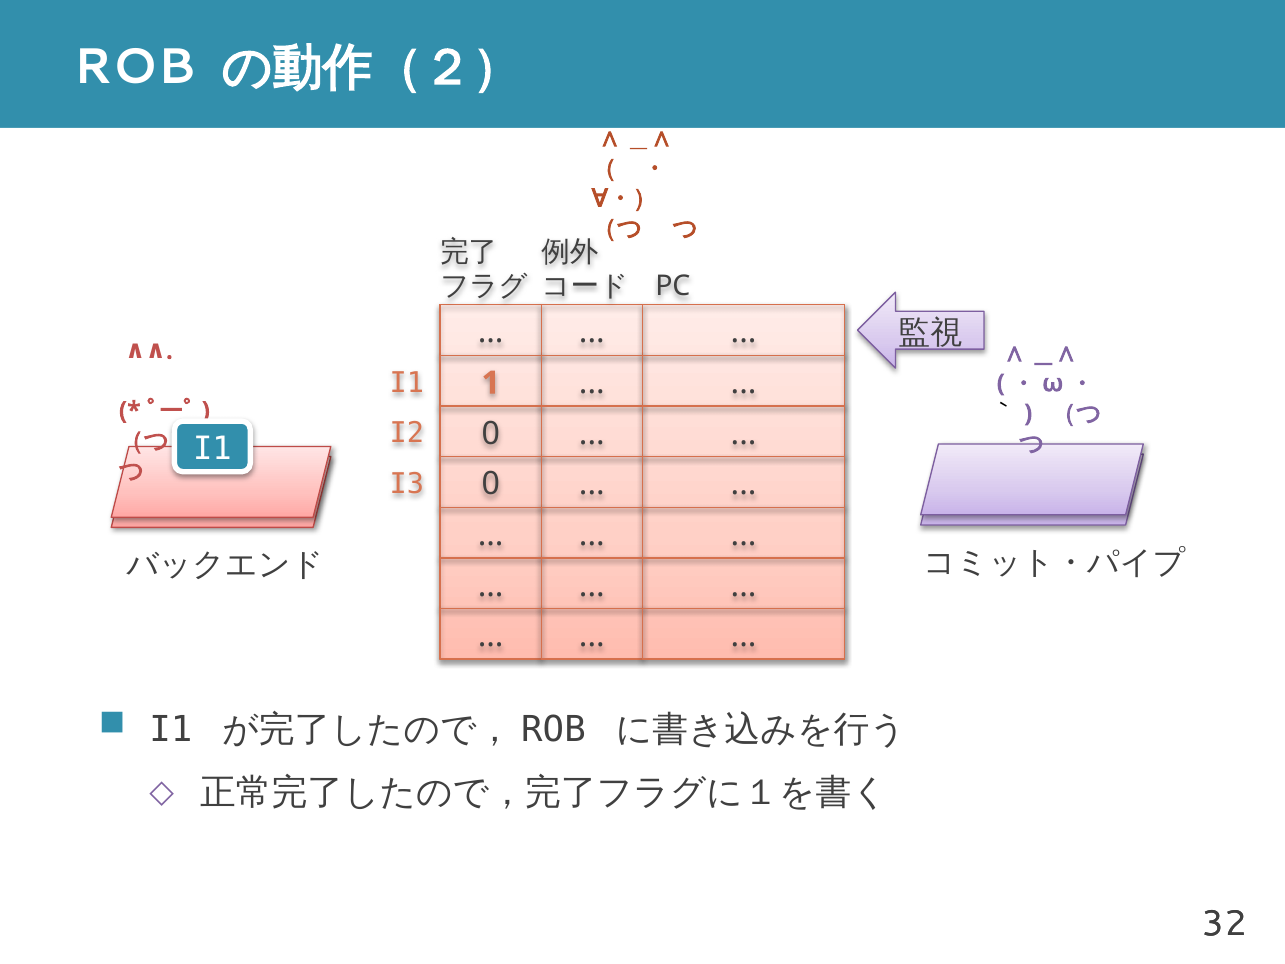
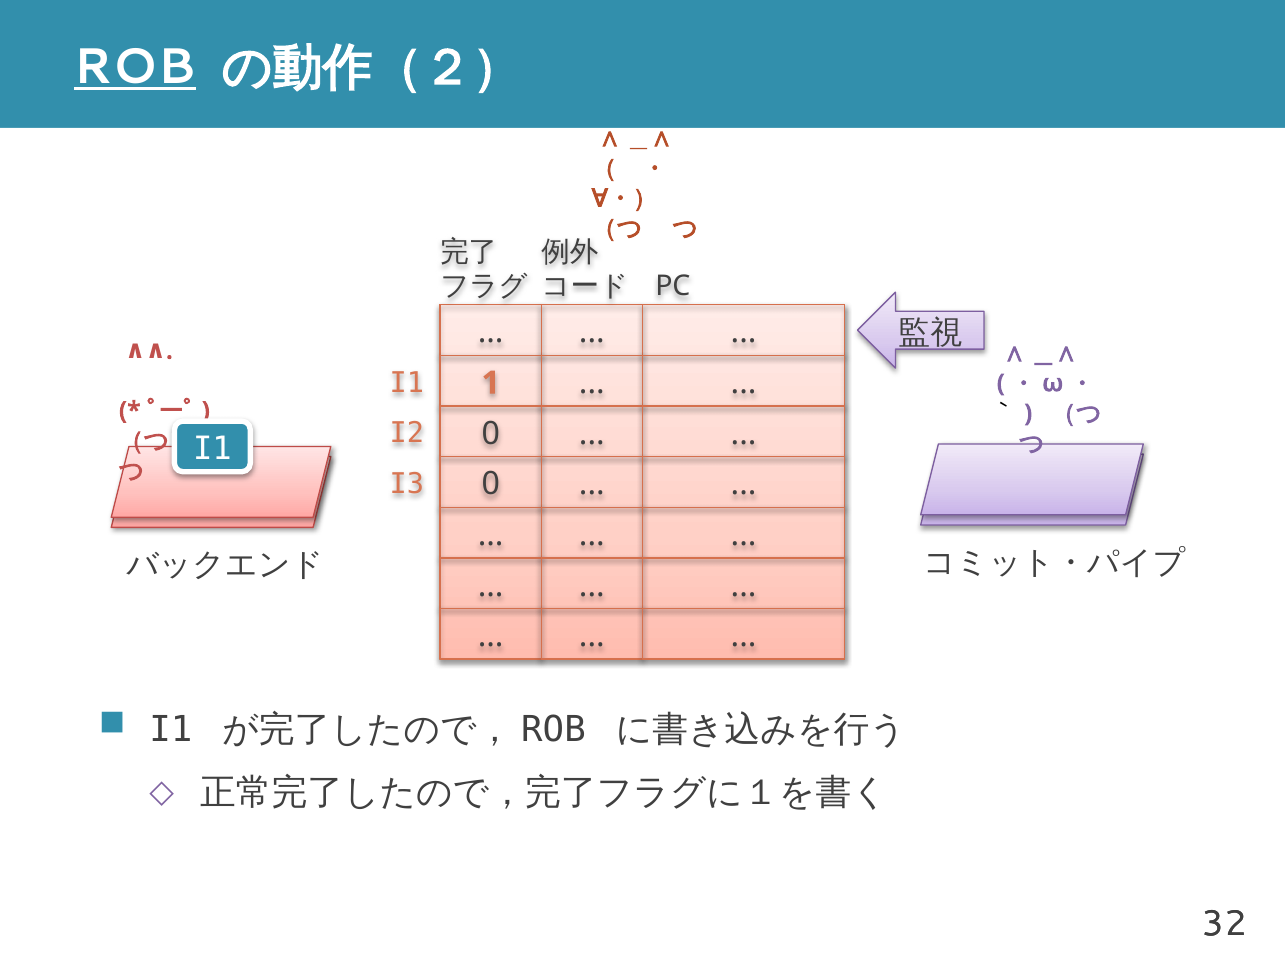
ROB underline: none -> present (135, 67)
